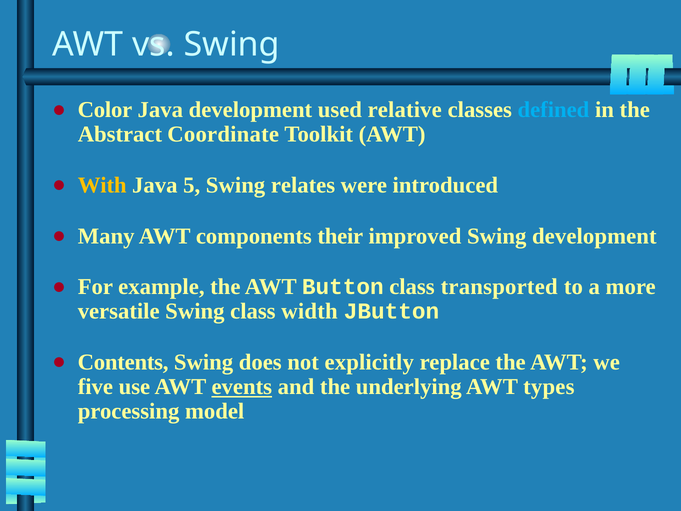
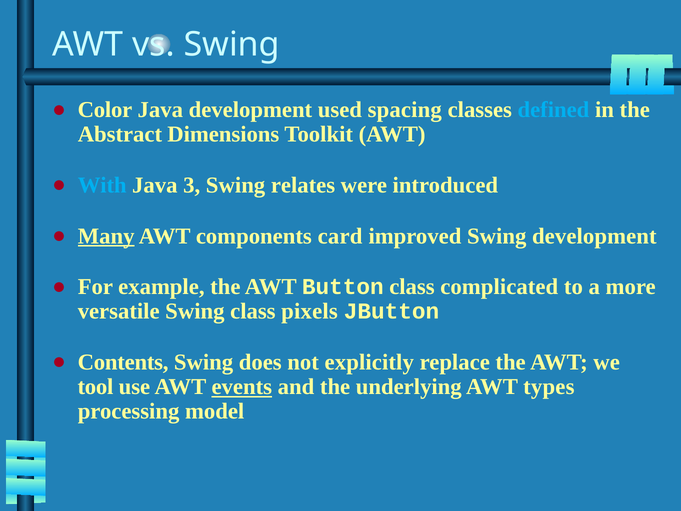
relative: relative -> spacing (405, 110)
Coordinate: Coordinate -> Dimensions (223, 134)
With colour: yellow -> light blue (102, 185)
5: 5 -> 3 (192, 185)
Many underline: none -> present (106, 236)
their: their -> card (340, 236)
transported: transported -> complicated (499, 287)
width: width -> pixels (309, 311)
five: five -> tool (95, 387)
